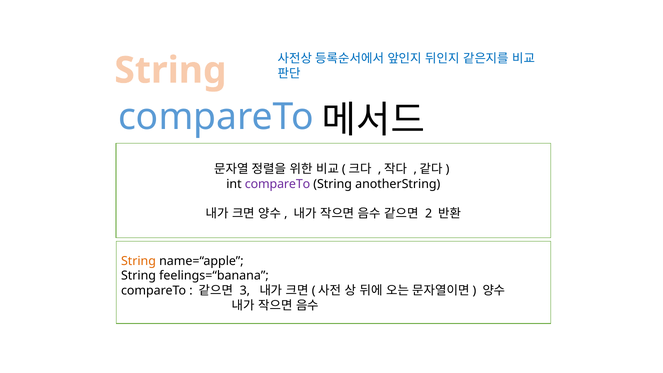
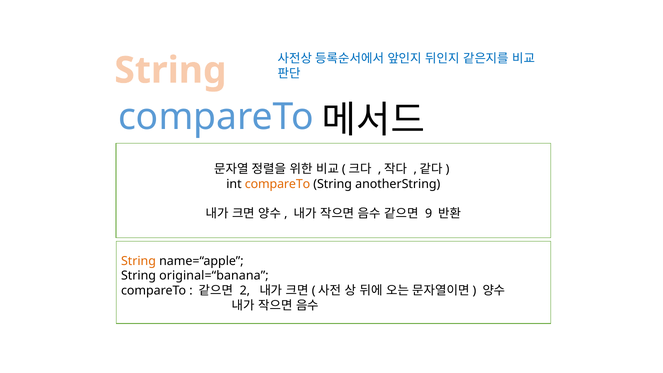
compareTo colour: purple -> orange (278, 184)
2: 2 -> 9 (429, 214)
feelings=“banana: feelings=“banana -> original=“banana (214, 276)
3: 3 -> 2 (245, 291)
